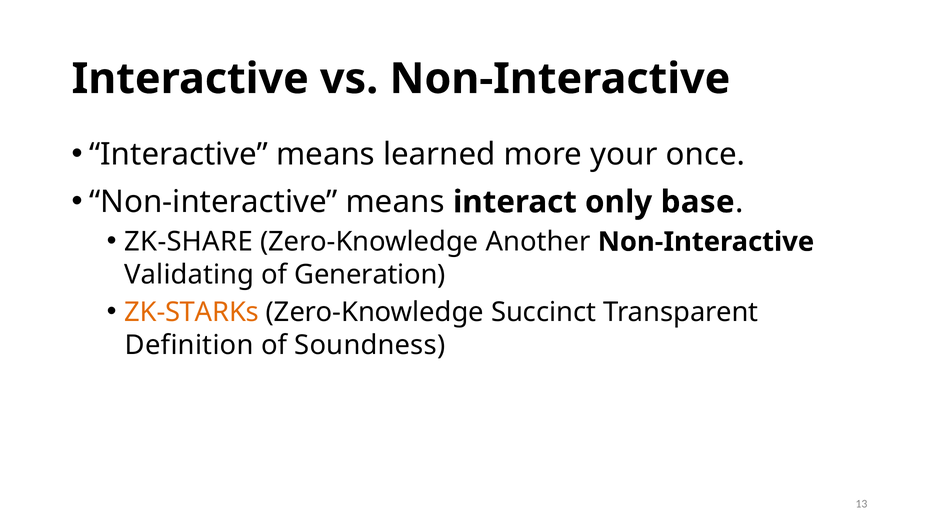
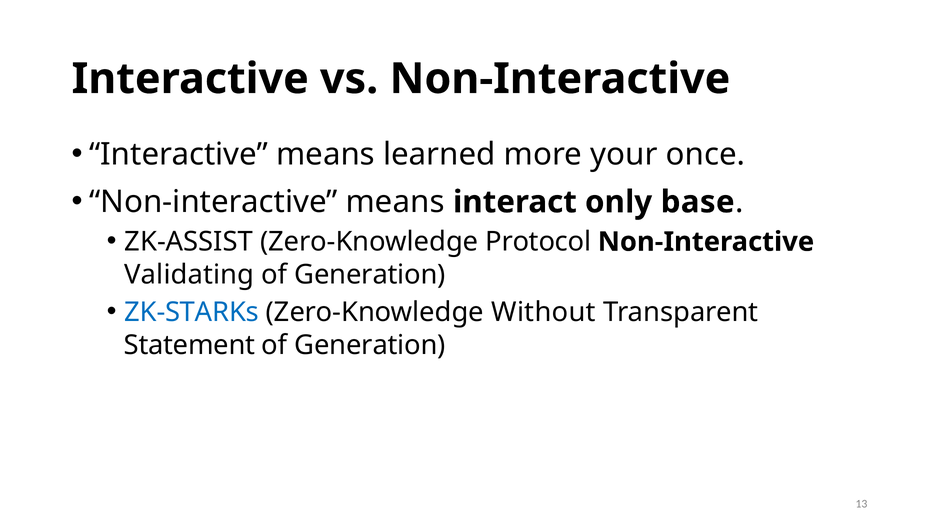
ZK-SHARE: ZK-SHARE -> ZK-ASSIST (189, 242)
Another: Another -> Protocol (538, 242)
ZK-STARKs colour: orange -> blue (192, 312)
Succinct: Succinct -> Without (543, 312)
Definition: Definition -> Statement (190, 345)
Soundness: Soundness -> Generation (370, 345)
